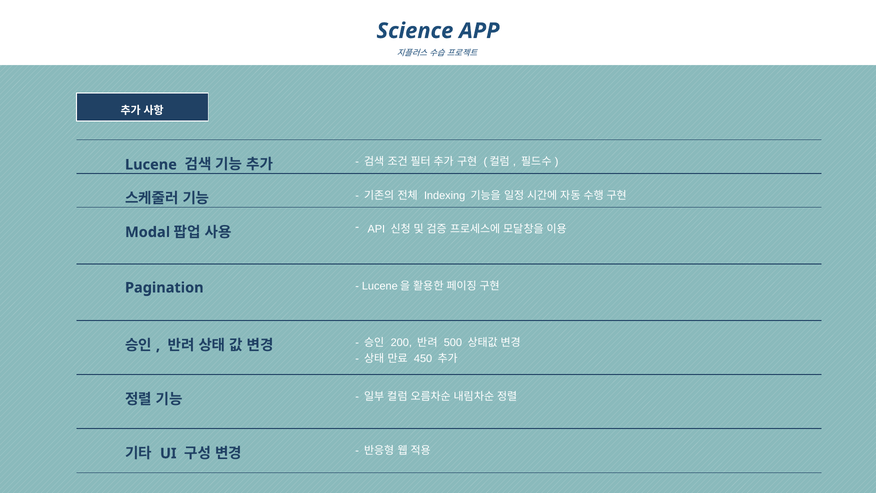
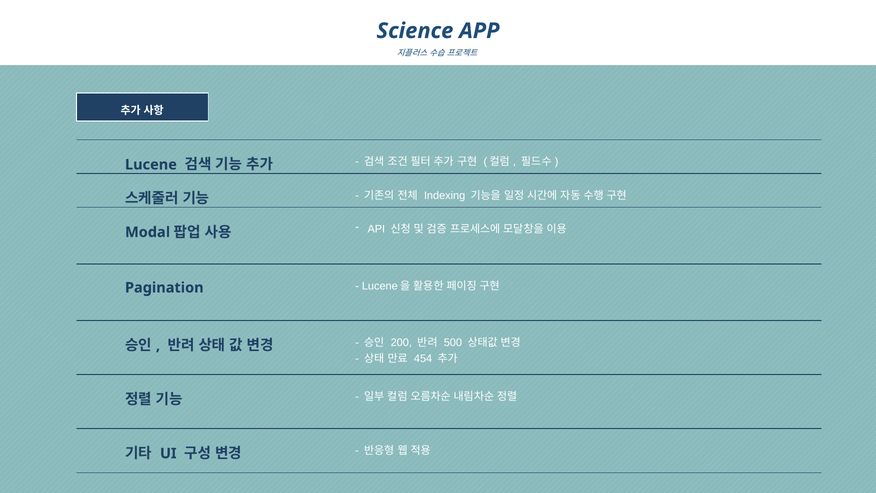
450: 450 -> 454 (423, 358)
